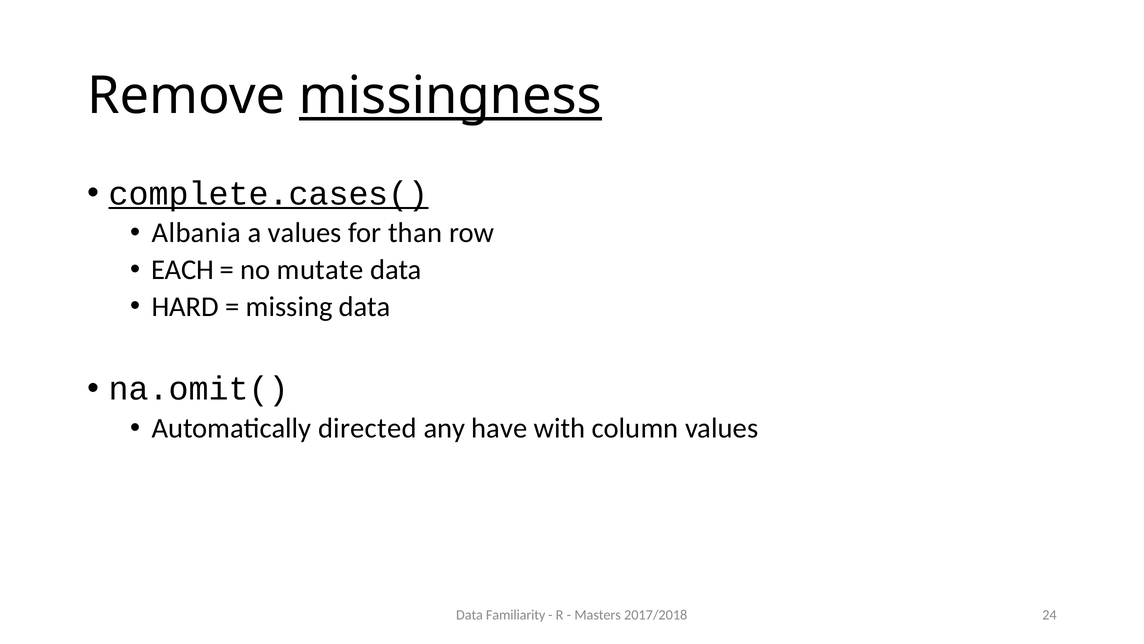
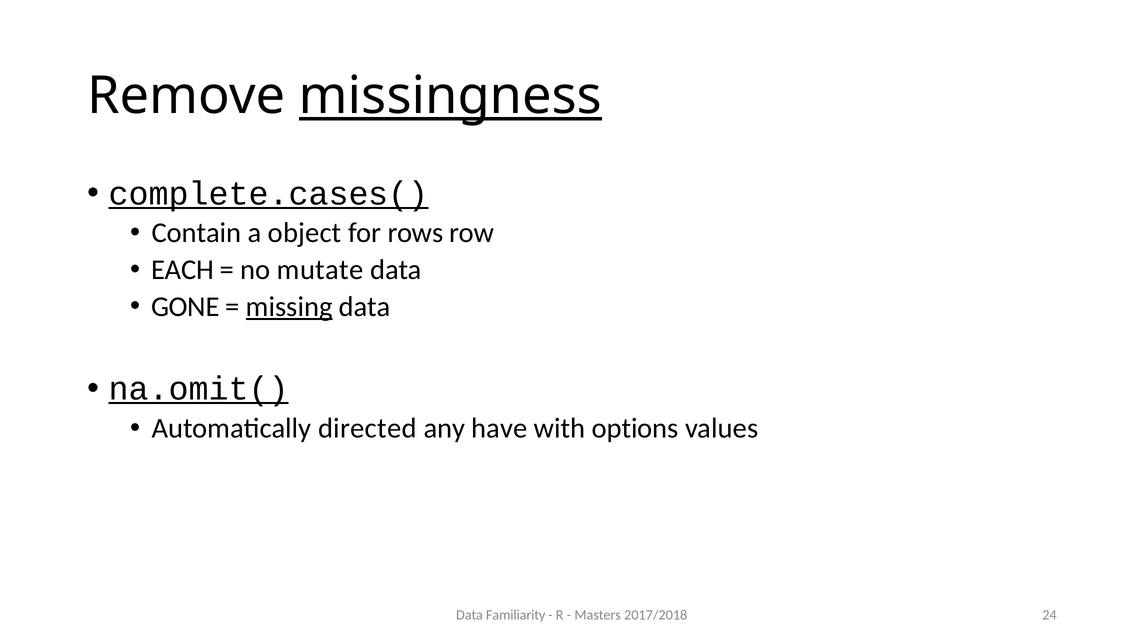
Albania: Albania -> Contain (196, 233)
a values: values -> object (305, 233)
than: than -> rows (415, 233)
HARD: HARD -> GONE (185, 306)
missing underline: none -> present (289, 306)
na.omit( underline: none -> present (199, 389)
column: column -> options (635, 428)
